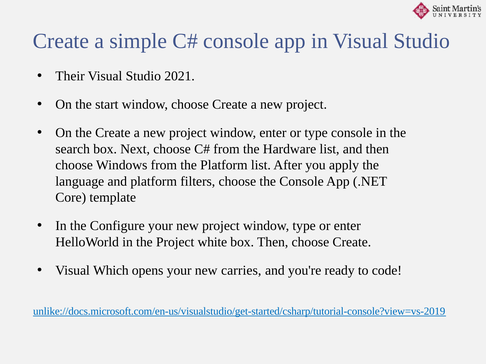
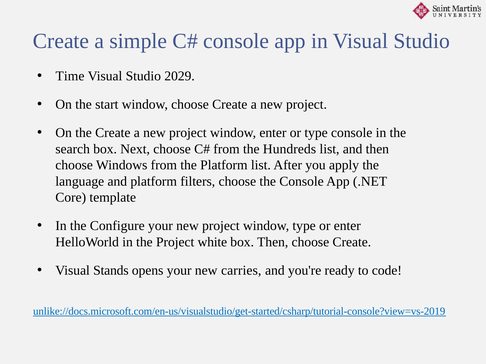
Their: Their -> Time (70, 76)
2021: 2021 -> 2029 (180, 76)
Hardware: Hardware -> Hundreds (289, 149)
Which: Which -> Stands (111, 271)
